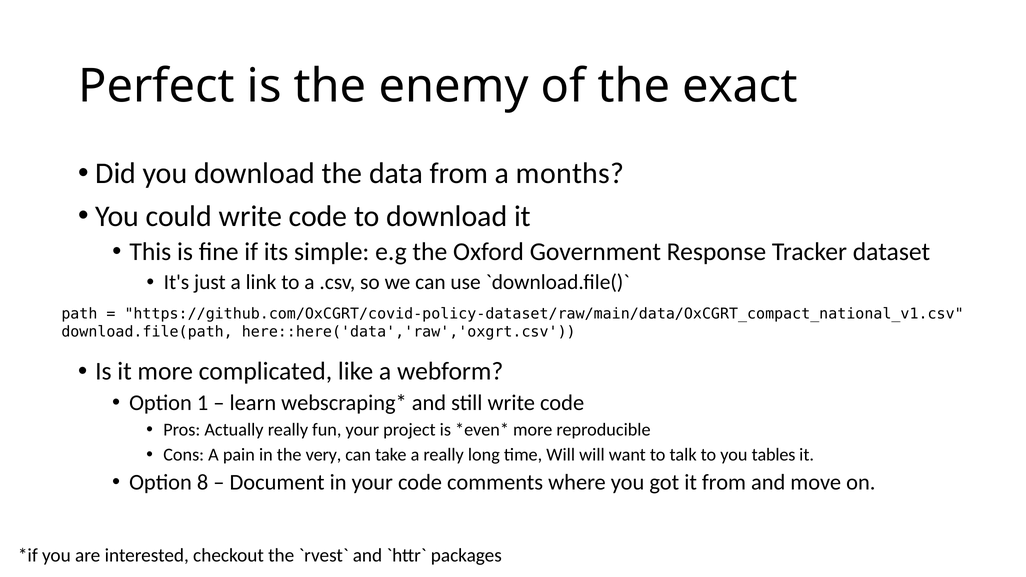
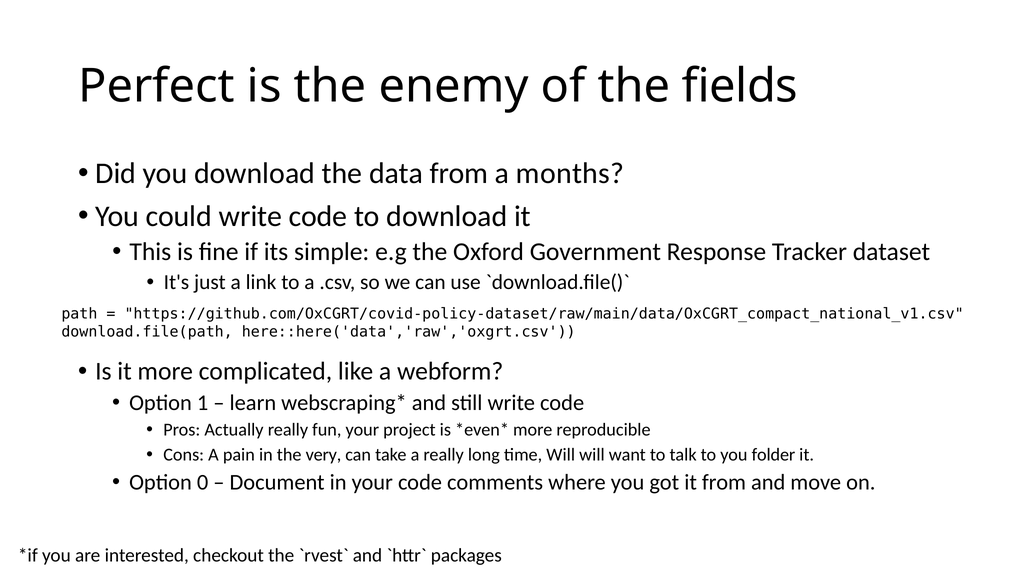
exact: exact -> fields (740, 86)
tables: tables -> folder (773, 455)
8: 8 -> 0 (203, 482)
